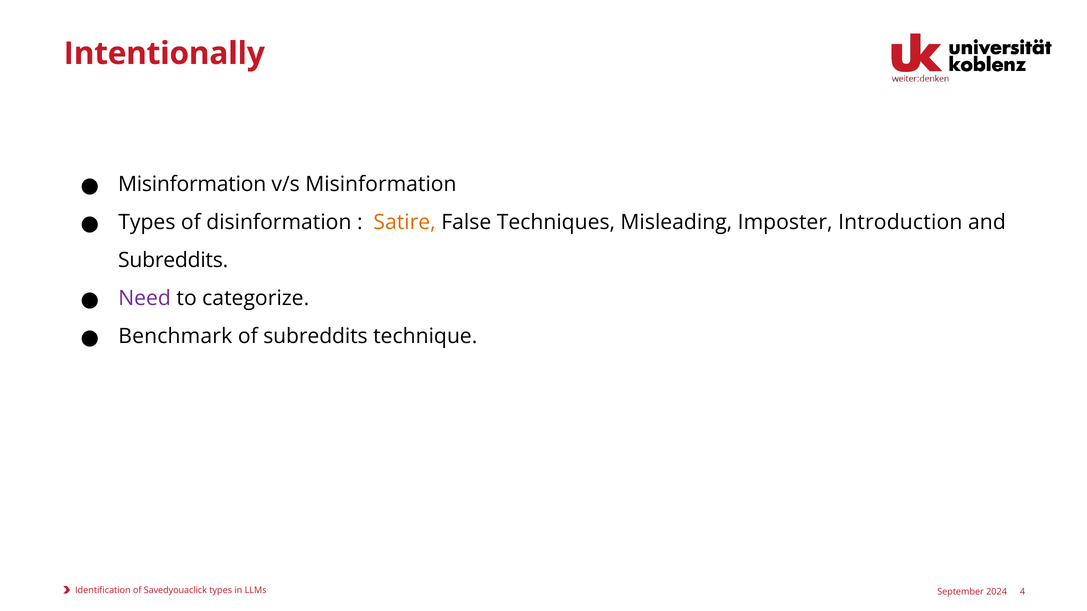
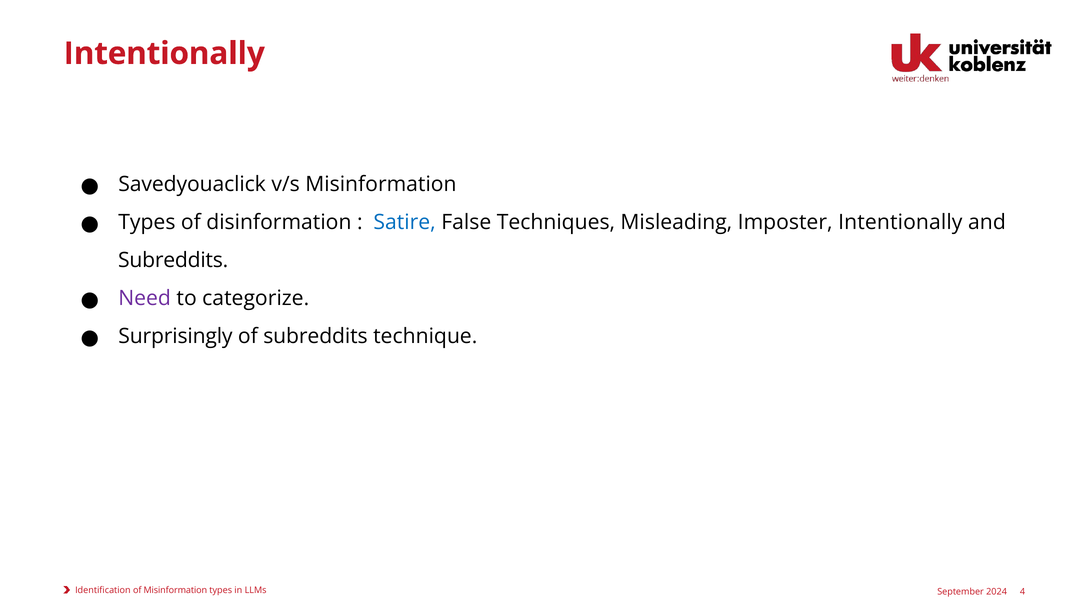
Misinformation: Misinformation -> Savedyouaclick (192, 184)
Satire colour: orange -> blue (405, 222)
Imposter Introduction: Introduction -> Intentionally (900, 222)
Benchmark: Benchmark -> Surprisingly (175, 336)
of Savedyouaclick: Savedyouaclick -> Misinformation (175, 591)
